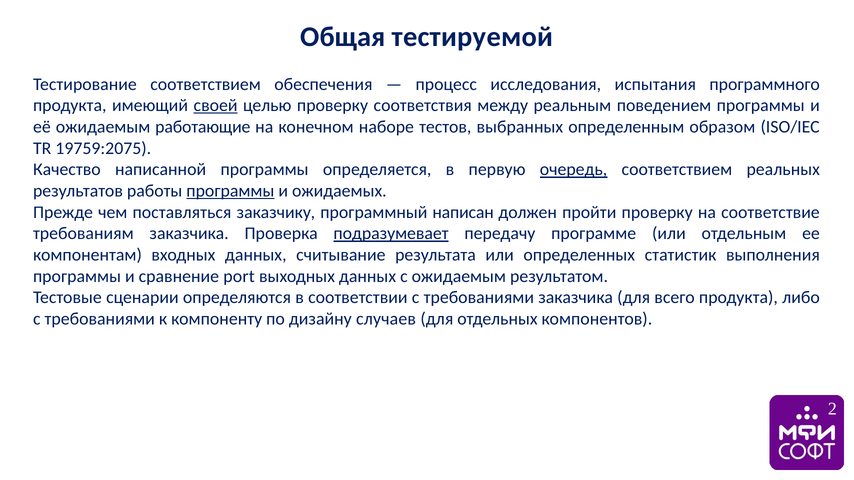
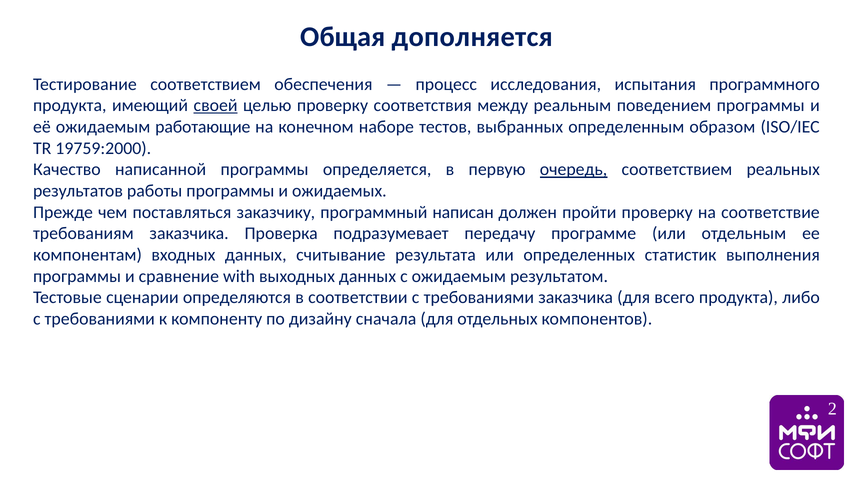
тестируемой: тестируемой -> дополняется (472, 37)
19759:2075: 19759:2075 -> 19759:2000 (103, 148)
программы underline: present -> none (230, 191)
подразумевает underline: present -> none (391, 234)
port: port -> with (239, 276)
случаев: случаев -> сначала (386, 319)
